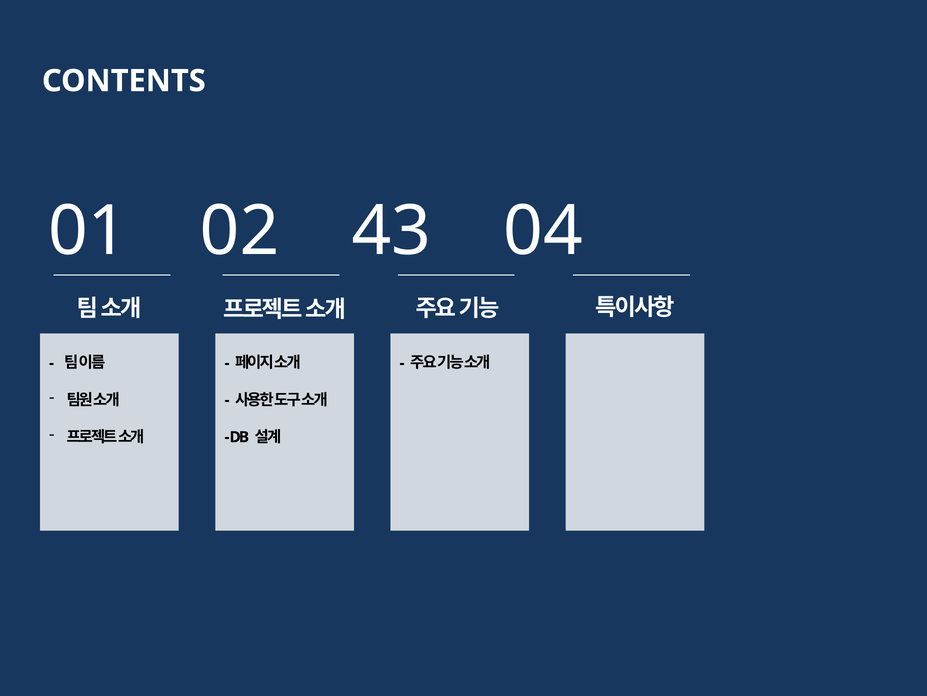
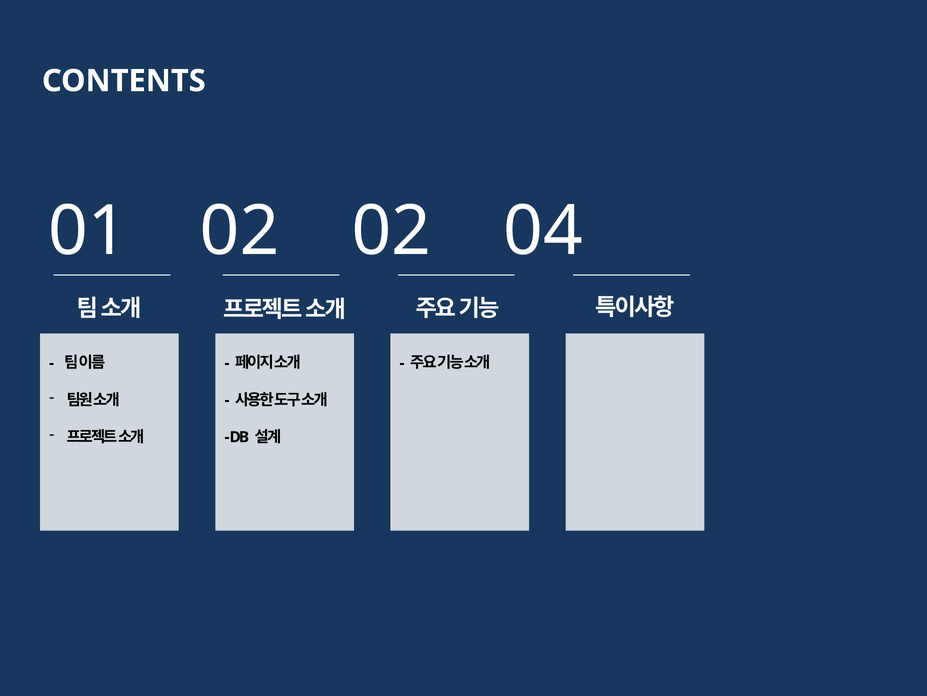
02 43: 43 -> 02 (391, 231)
